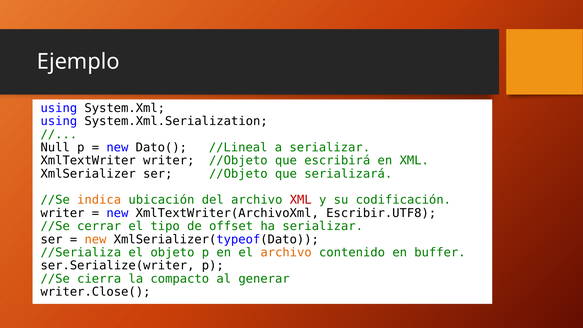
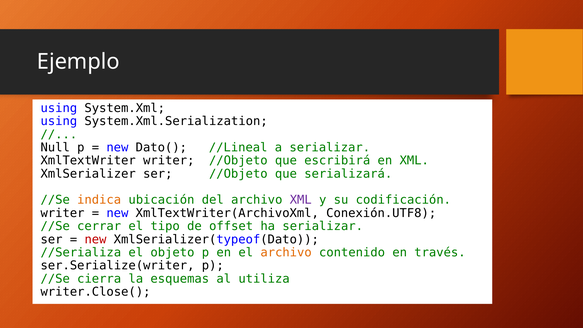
XML colour: red -> purple (301, 200)
Escribir.UTF8: Escribir.UTF8 -> Conexión.UTF8 (381, 213)
new colour: orange -> red (95, 239)
buffer: buffer -> través (440, 252)
compacto: compacto -> esquemas (180, 279)
generar: generar -> utiliza (264, 279)
